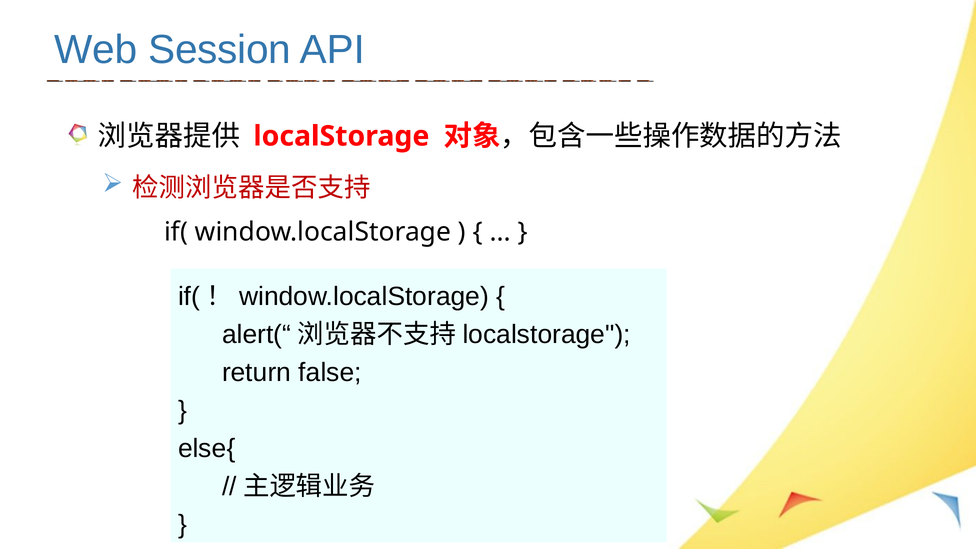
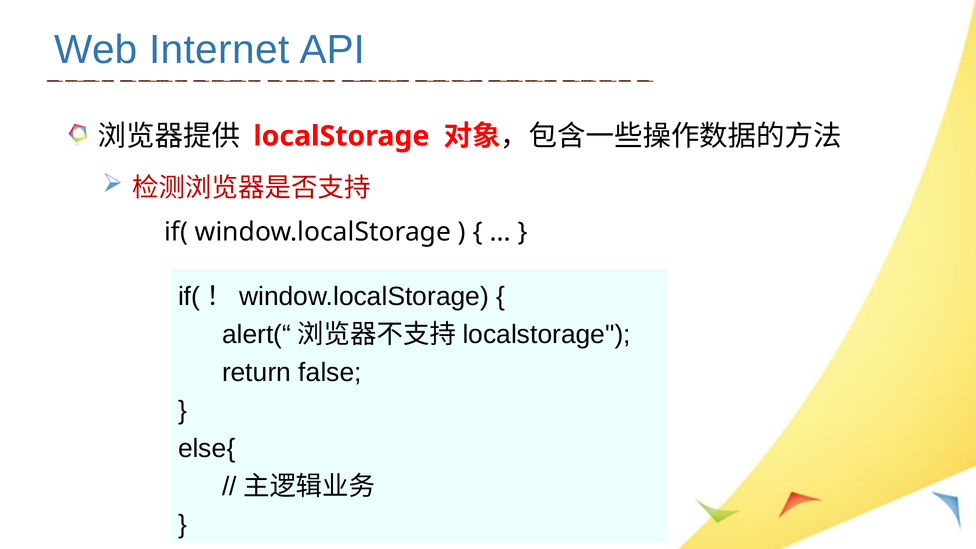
Session: Session -> Internet (219, 50)
